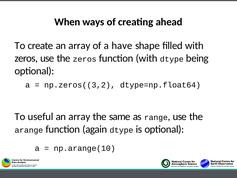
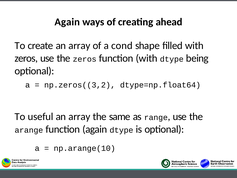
When: When -> Again (67, 22)
have: have -> cond (122, 46)
